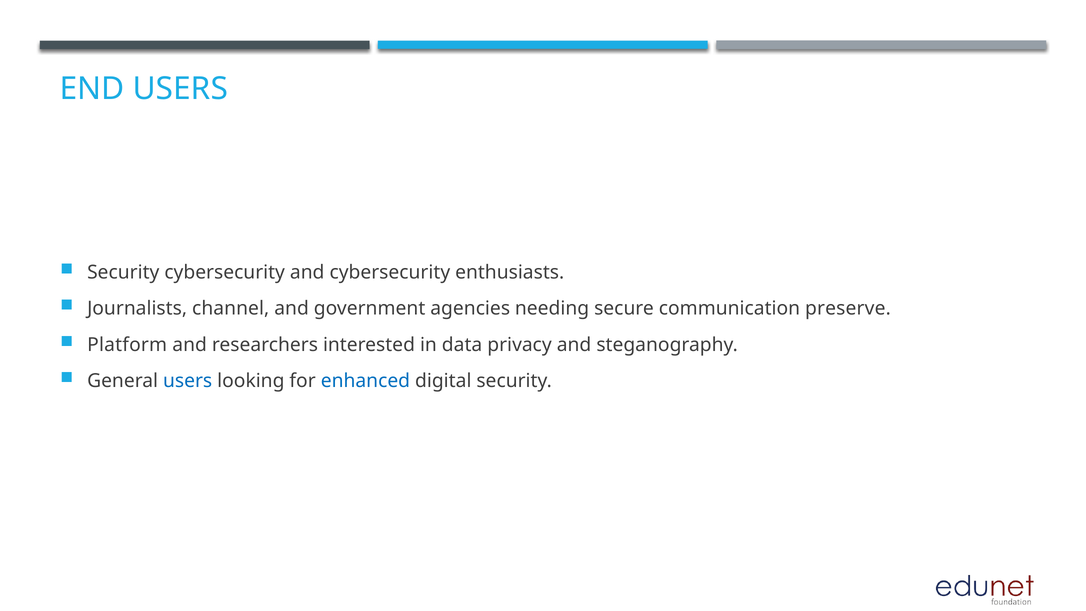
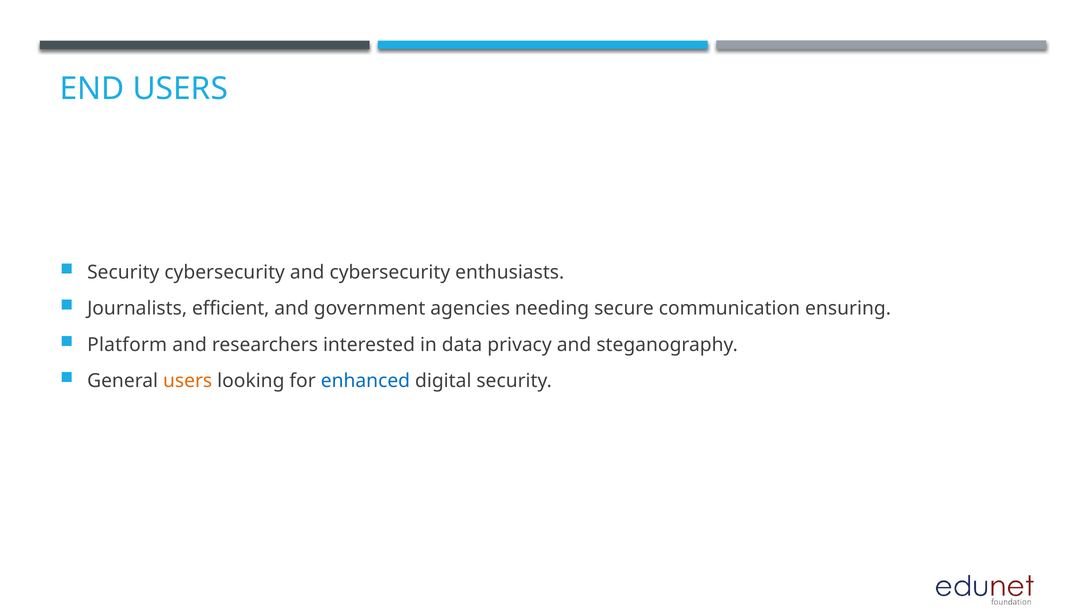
channel: channel -> efficient (231, 309)
preserve: preserve -> ensuring (848, 309)
users colour: blue -> orange (188, 381)
